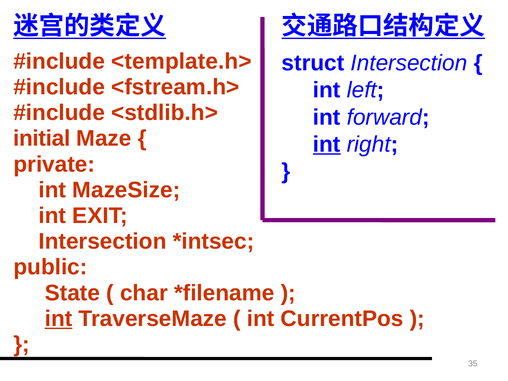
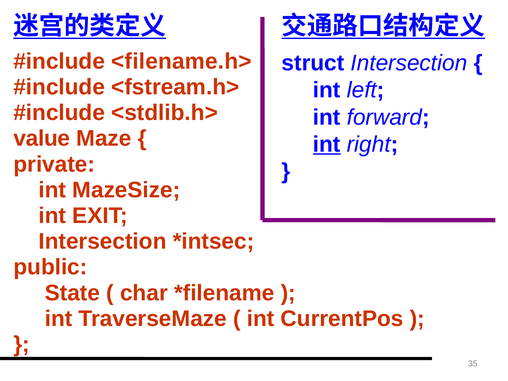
<template.h>: <template.h> -> <filename.h> (181, 61)
initial: initial -> value (42, 139)
int underline: present -> none (59, 319)
